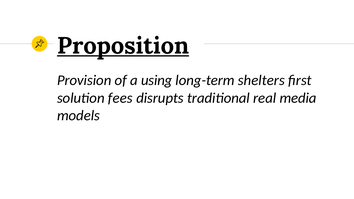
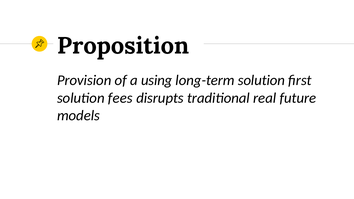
Proposition underline: present -> none (123, 46)
long-term shelters: shelters -> solution (261, 80)
media: media -> future (298, 98)
